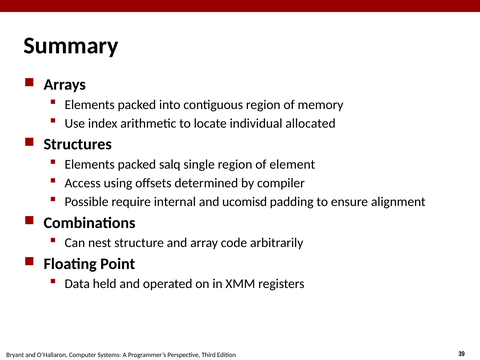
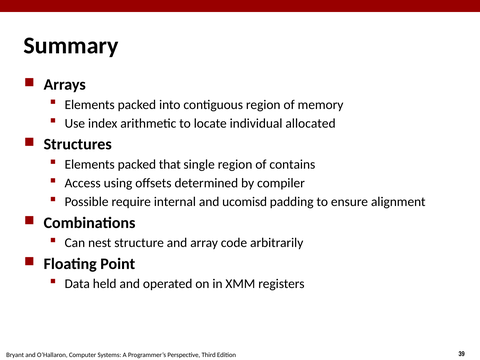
salq: salq -> that (170, 164)
element: element -> contains (292, 164)
